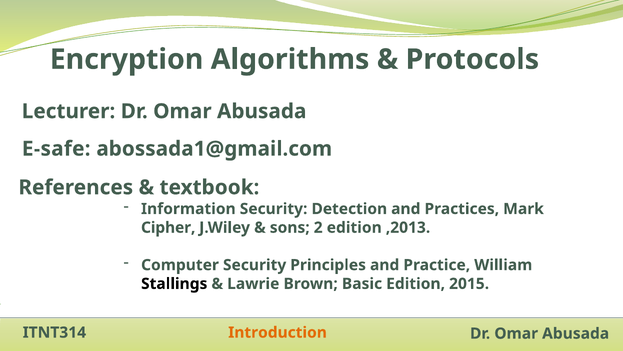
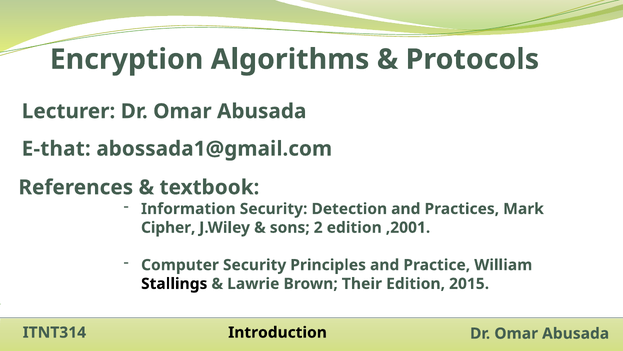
E-safe: E-safe -> E-that (56, 149)
,2013: ,2013 -> ,2001 (408, 227)
Basic: Basic -> Their (362, 283)
Introduction colour: orange -> black (278, 332)
